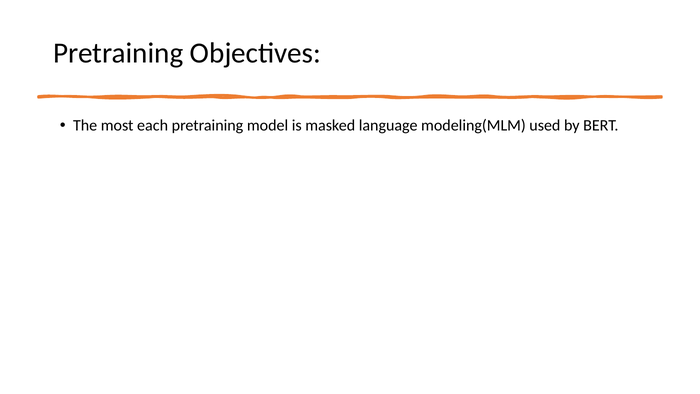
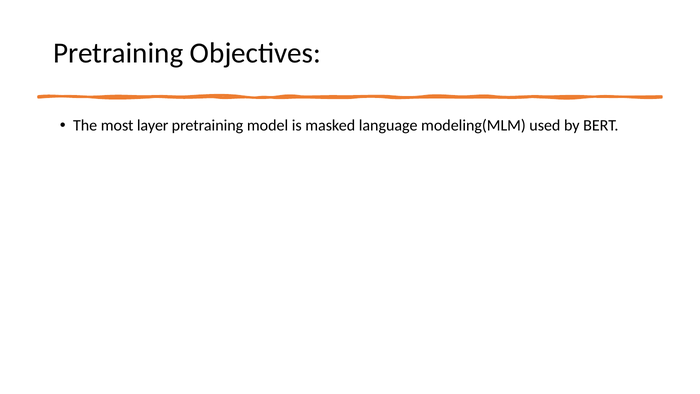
each: each -> layer (153, 125)
